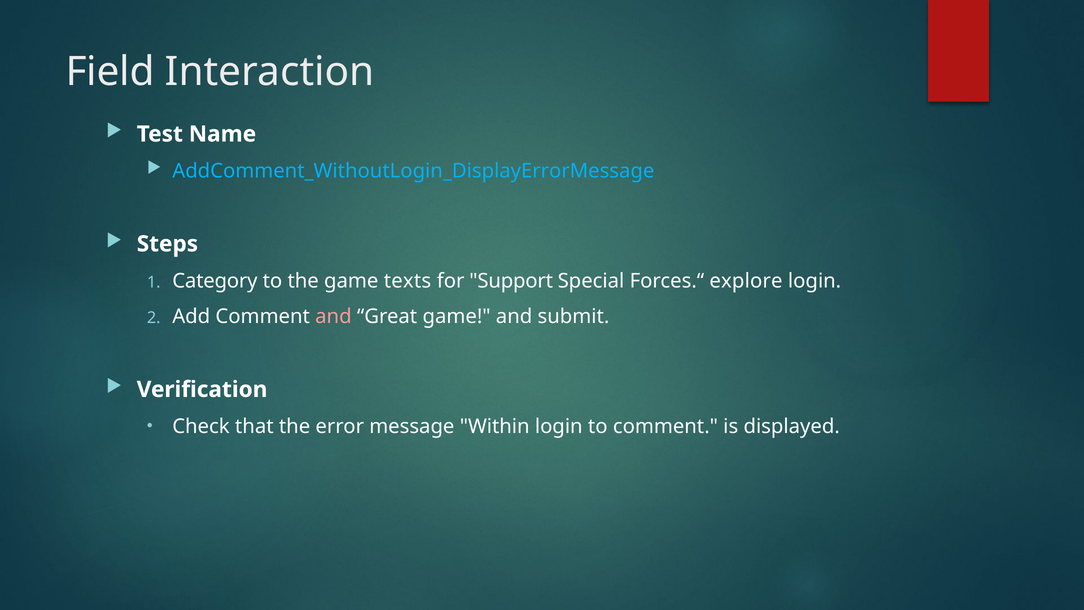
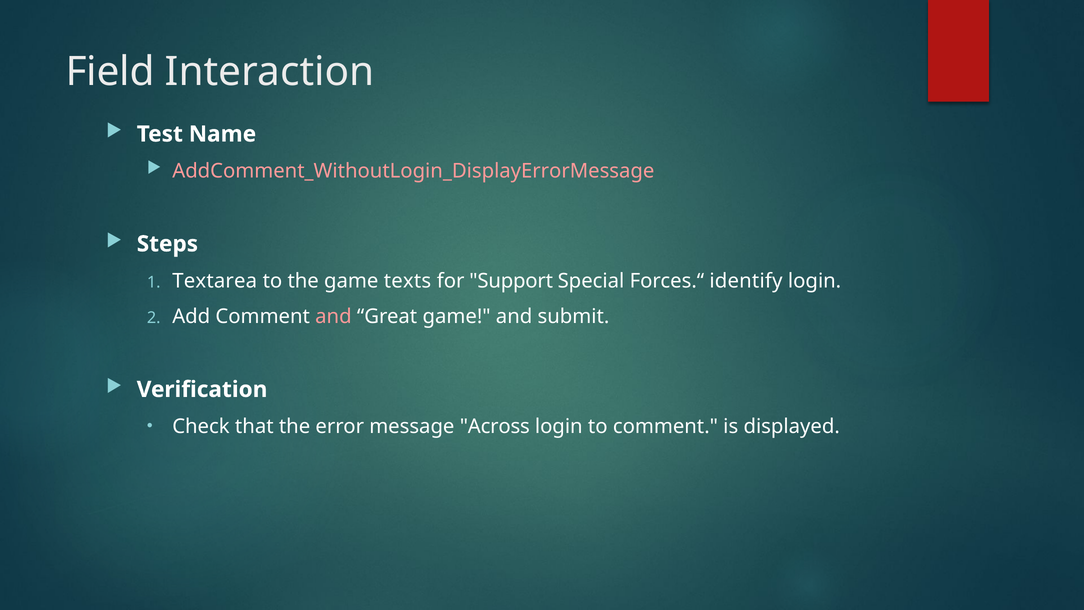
AddComment_WithoutLogin_DisplayErrorMessage colour: light blue -> pink (413, 171)
Category: Category -> Textarea (215, 281)
explore: explore -> identify (746, 281)
Within: Within -> Across (495, 426)
